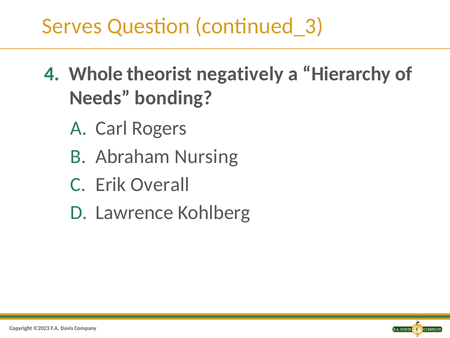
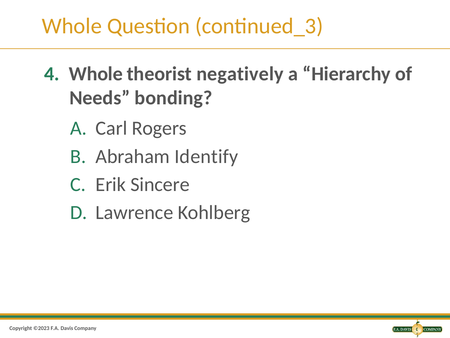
Serves: Serves -> Whole (72, 26)
Nursing: Nursing -> Identify (206, 156)
Overall: Overall -> Sincere (160, 184)
